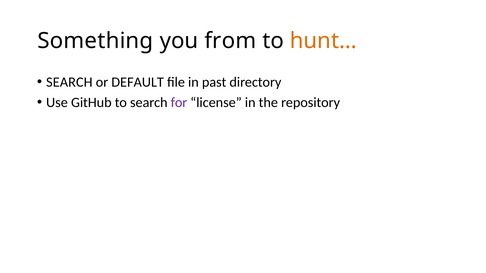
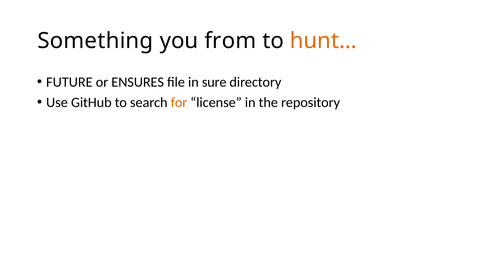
SEARCH: SEARCH -> FUTURE (69, 82)
DEFAULT: DEFAULT -> ENSURES (138, 82)
past: past -> sure (214, 82)
for colour: purple -> orange (179, 103)
